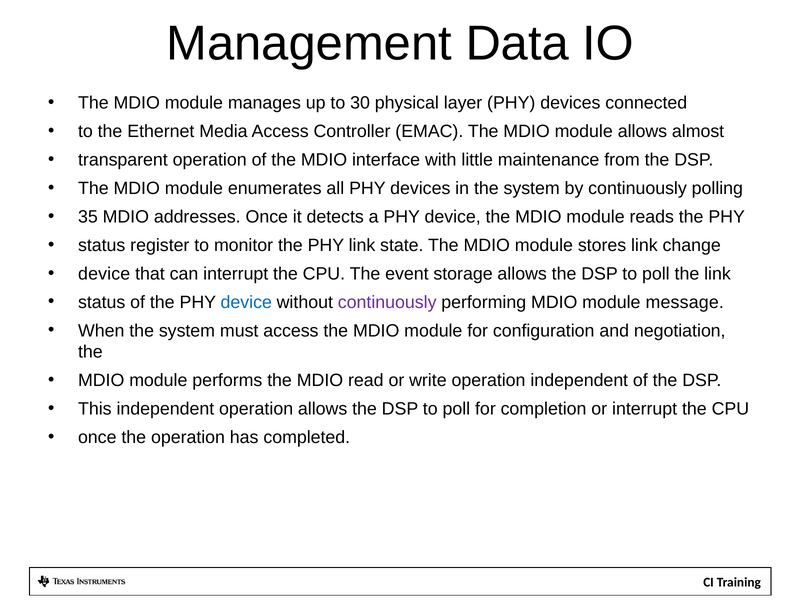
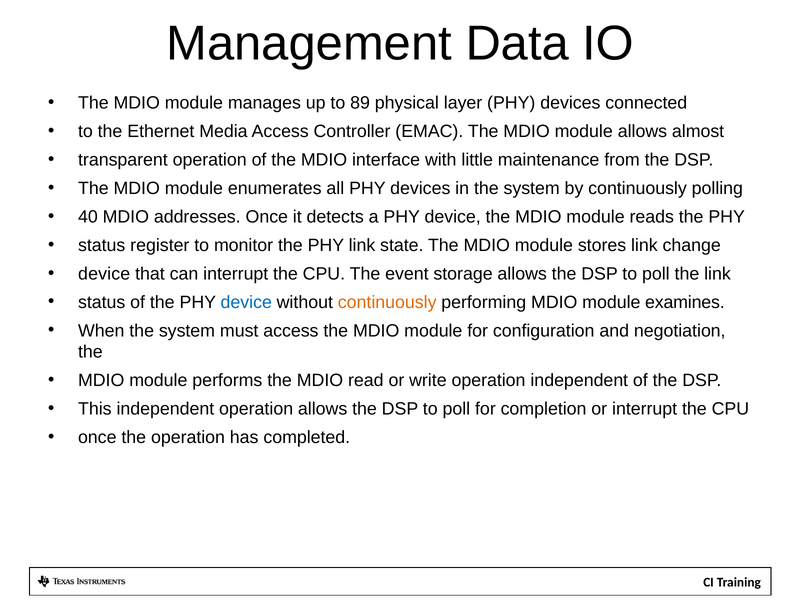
30: 30 -> 89 (360, 103)
35: 35 -> 40 (88, 217)
continuously colour: purple -> orange (387, 302)
message: message -> examines (685, 302)
